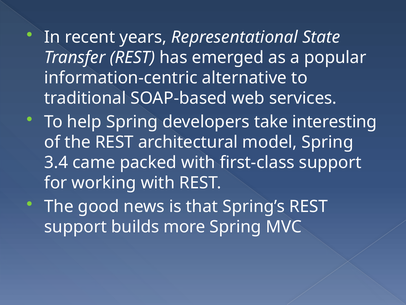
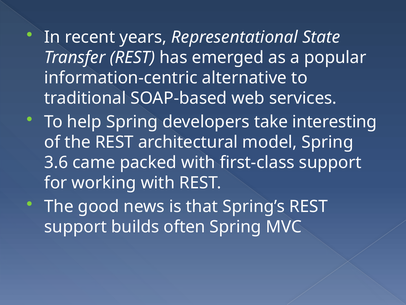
3.4: 3.4 -> 3.6 (56, 162)
more: more -> often (184, 226)
